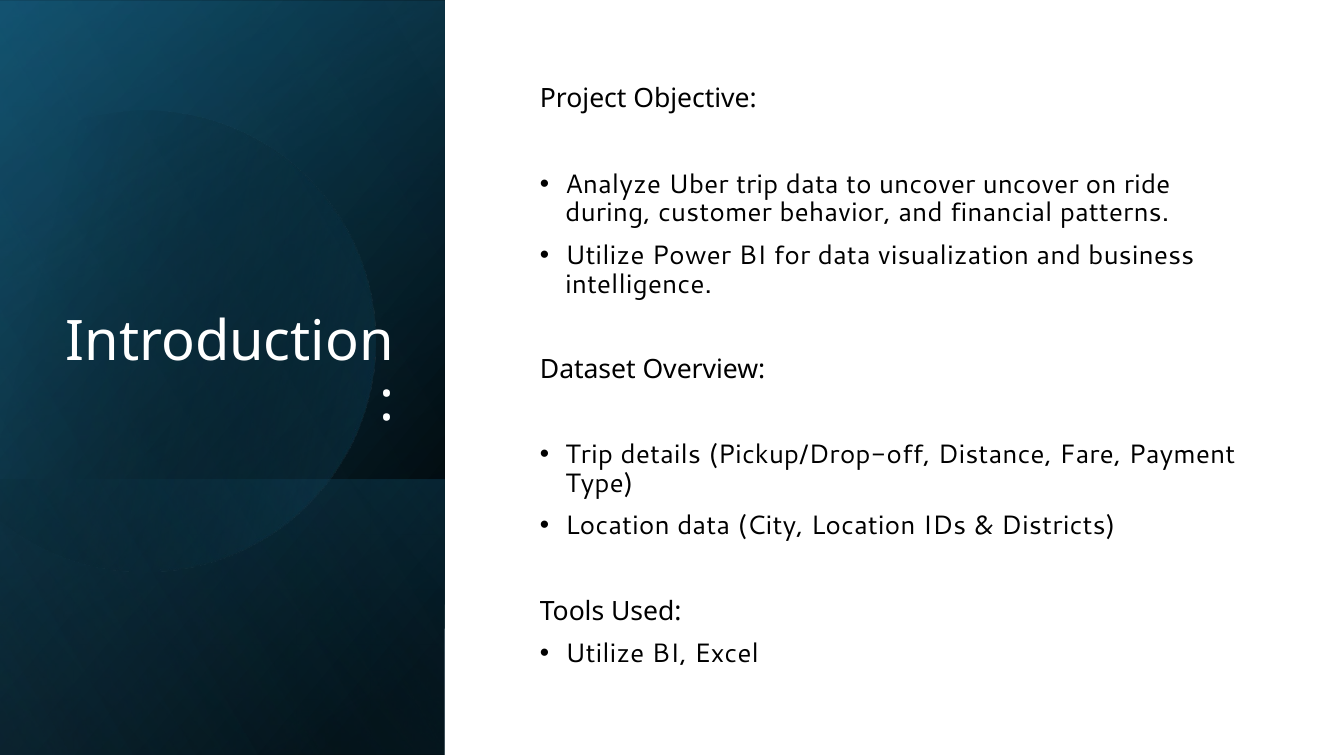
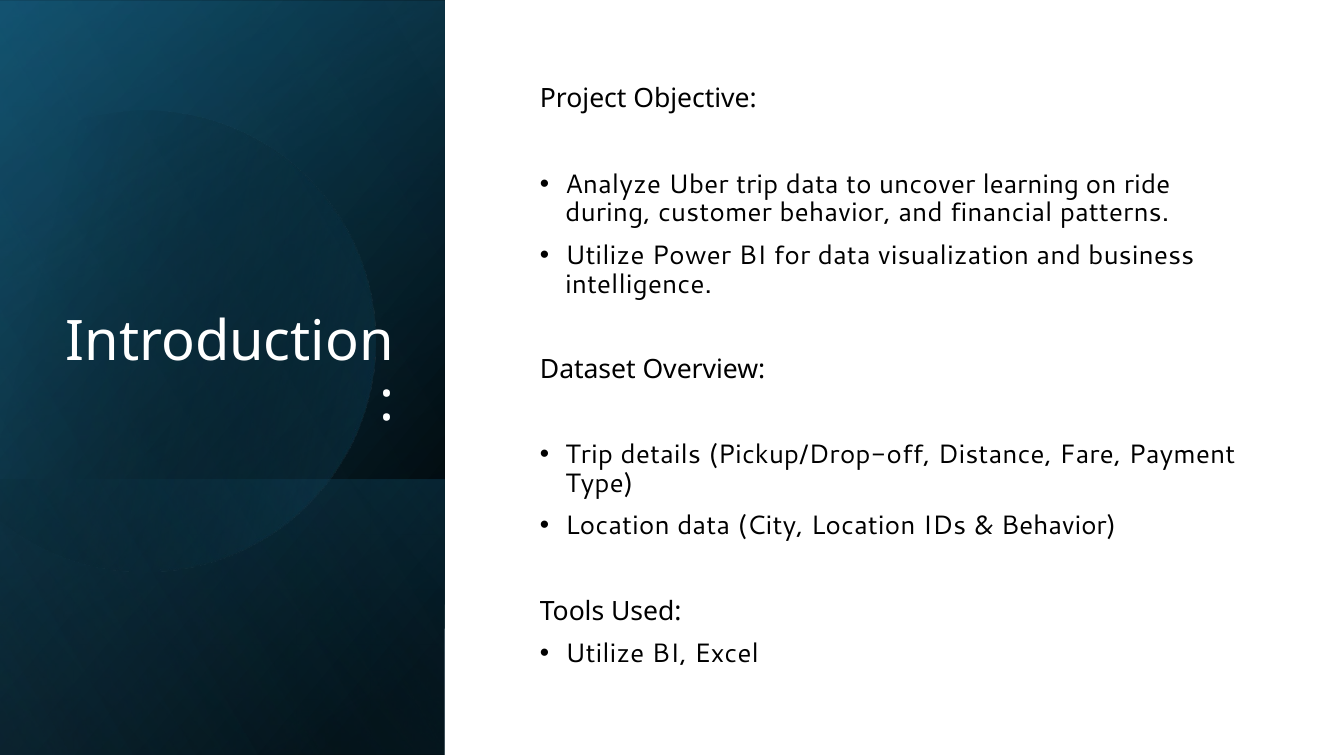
uncover uncover: uncover -> learning (1031, 184)
Districts: Districts -> Behavior (1059, 526)
